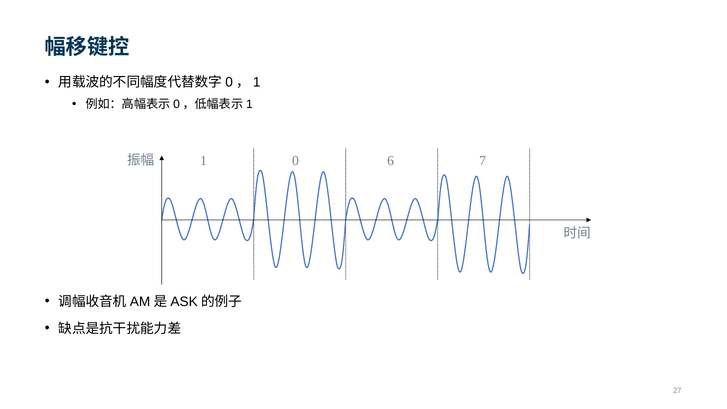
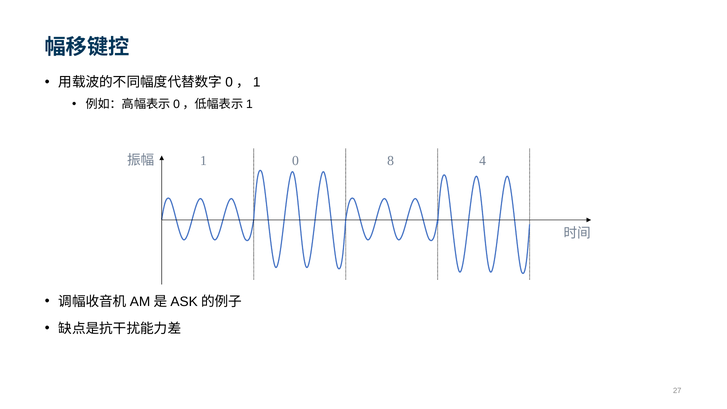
6: 6 -> 8 (391, 161)
7: 7 -> 4 (483, 161)
